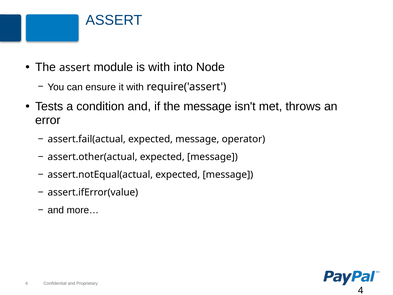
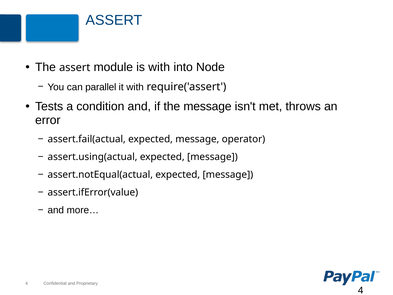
ensure: ensure -> parallel (101, 87)
assert.other(actual: assert.other(actual -> assert.using(actual (93, 157)
